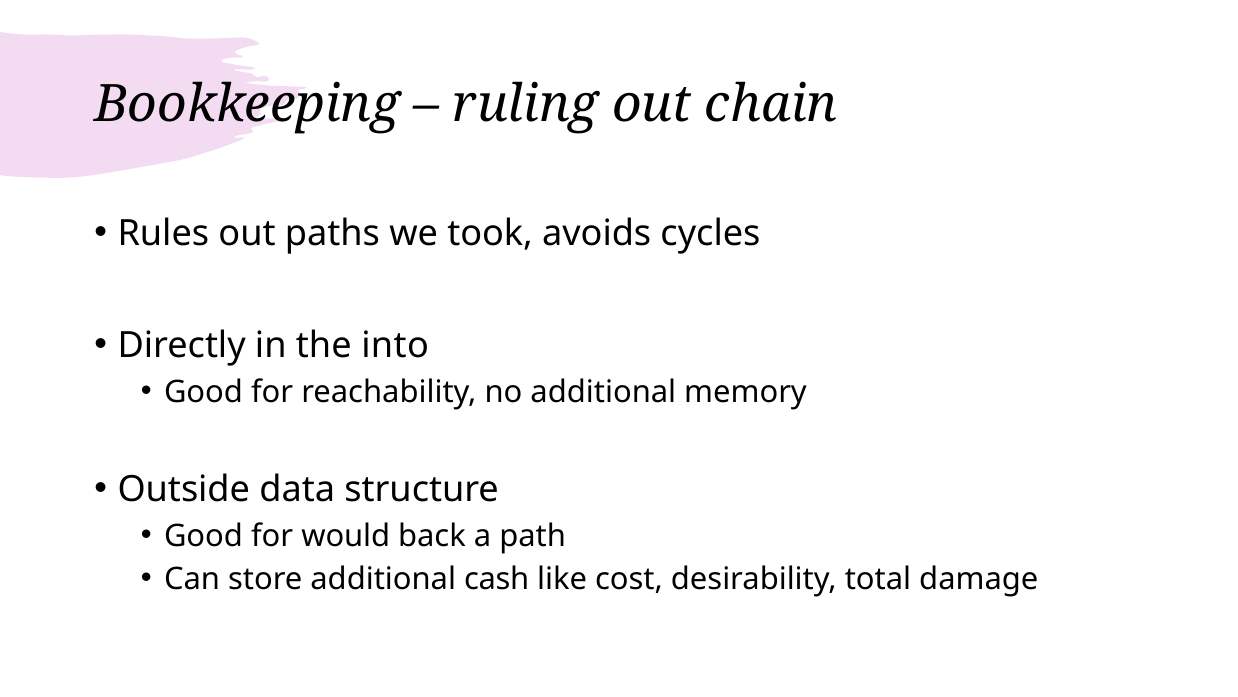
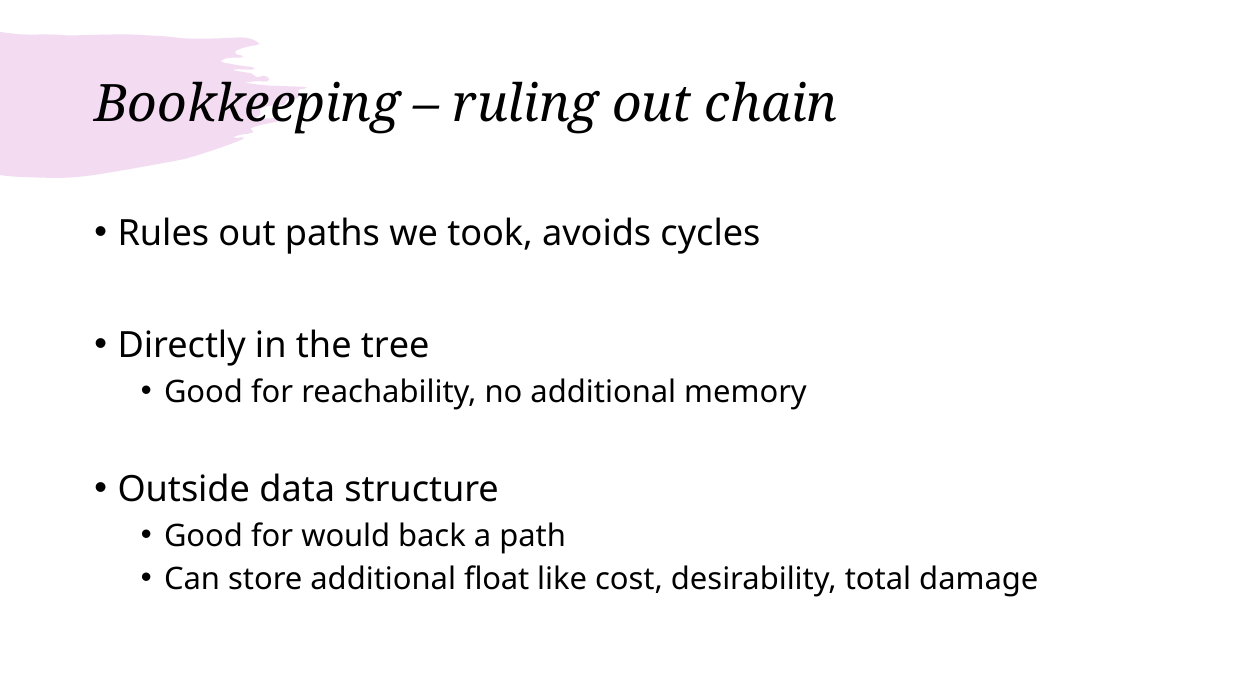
into: into -> tree (395, 346)
cash: cash -> float (497, 579)
